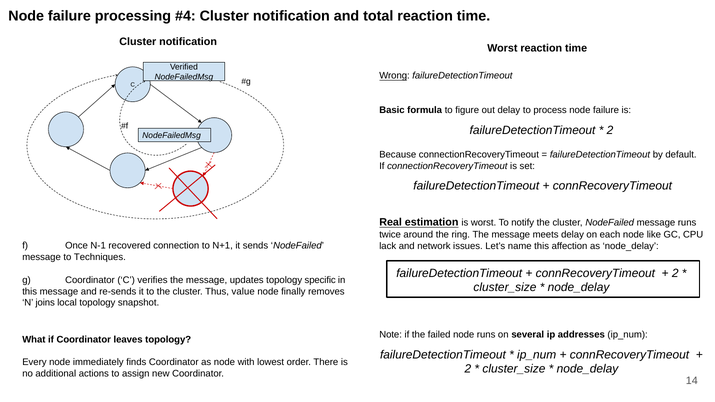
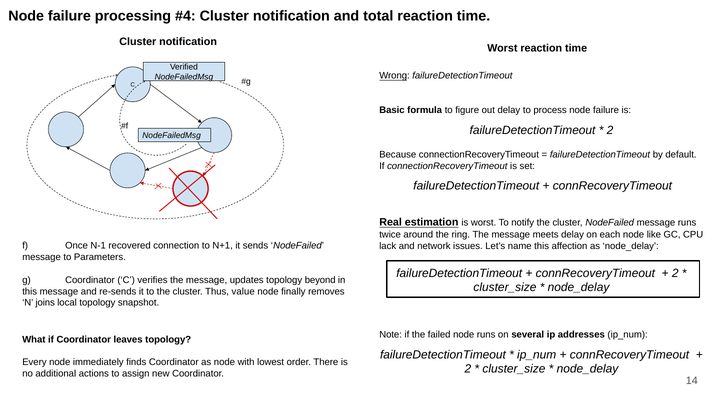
Techniques: Techniques -> Parameters (100, 257)
specific: specific -> beyond (320, 280)
